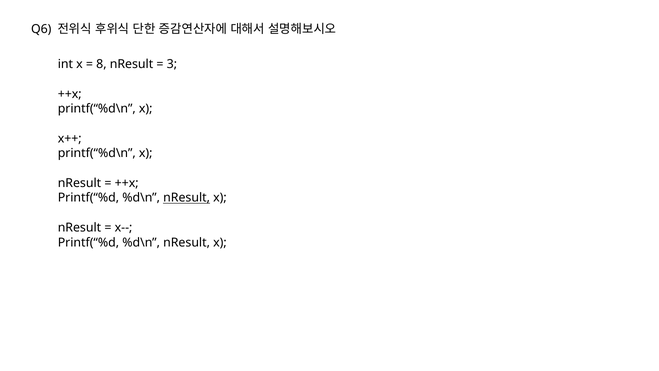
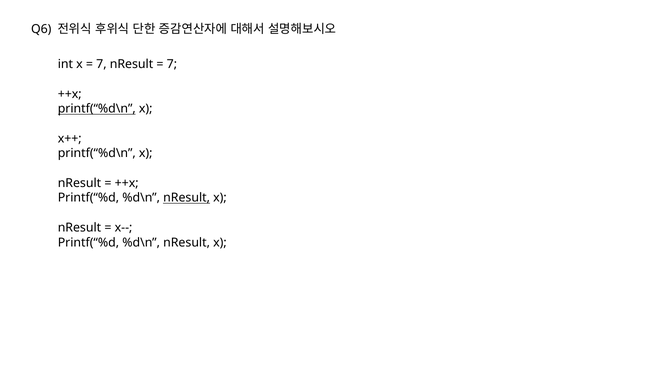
8: 8 -> 7 (101, 64)
3: 3 -> 7 (172, 64)
printf(“%d\n underline: none -> present (97, 109)
